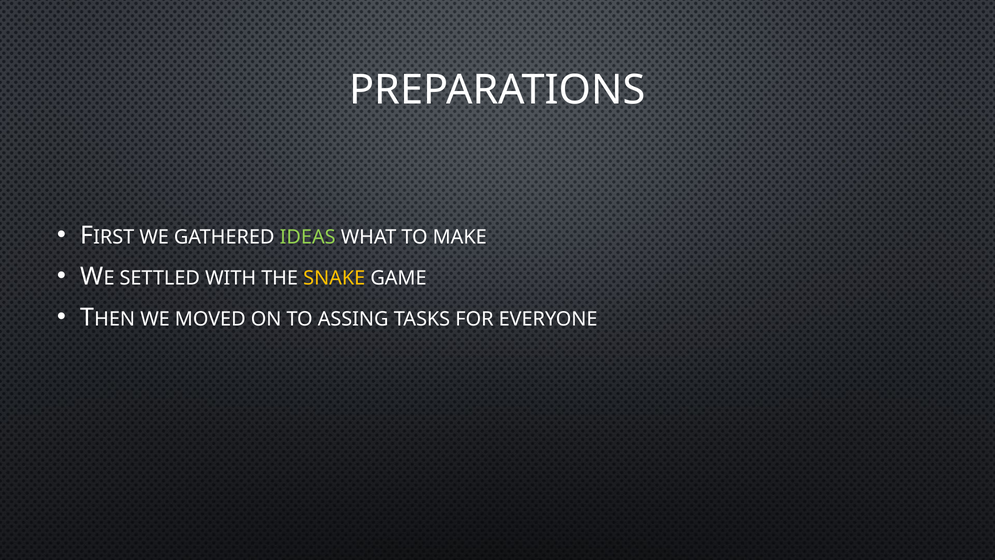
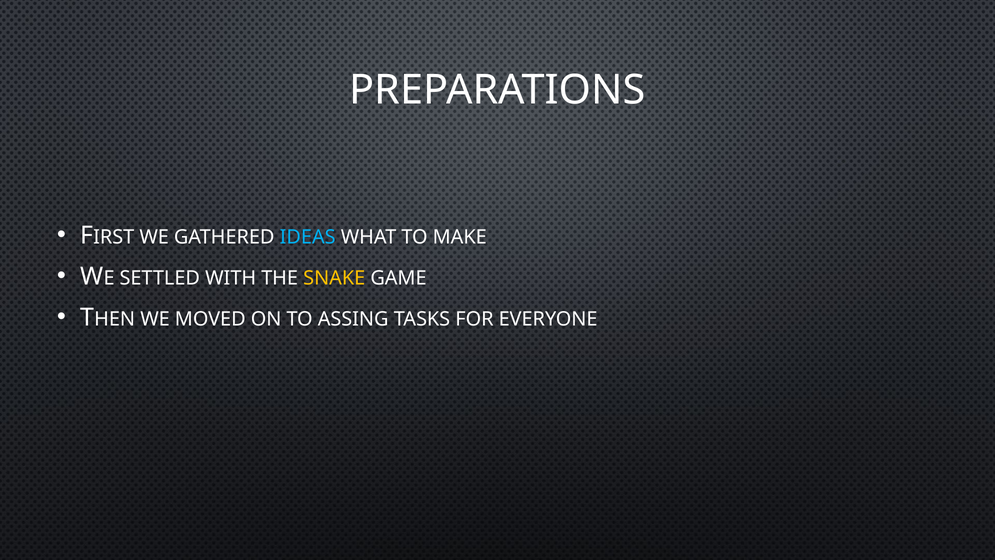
IDEAS colour: light green -> light blue (308, 237)
